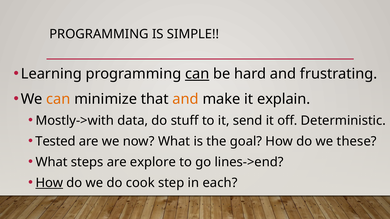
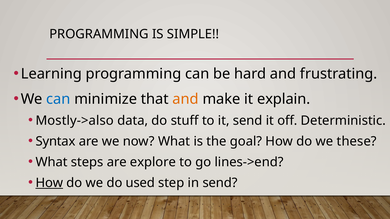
can underline: present -> none (197, 74)
can colour: orange -> blue (58, 99)
Mostly->with: Mostly->with -> Mostly->also (75, 121)
Tested: Tested -> Syntax (56, 142)
cook: cook -> used (140, 183)
in each: each -> send (220, 183)
